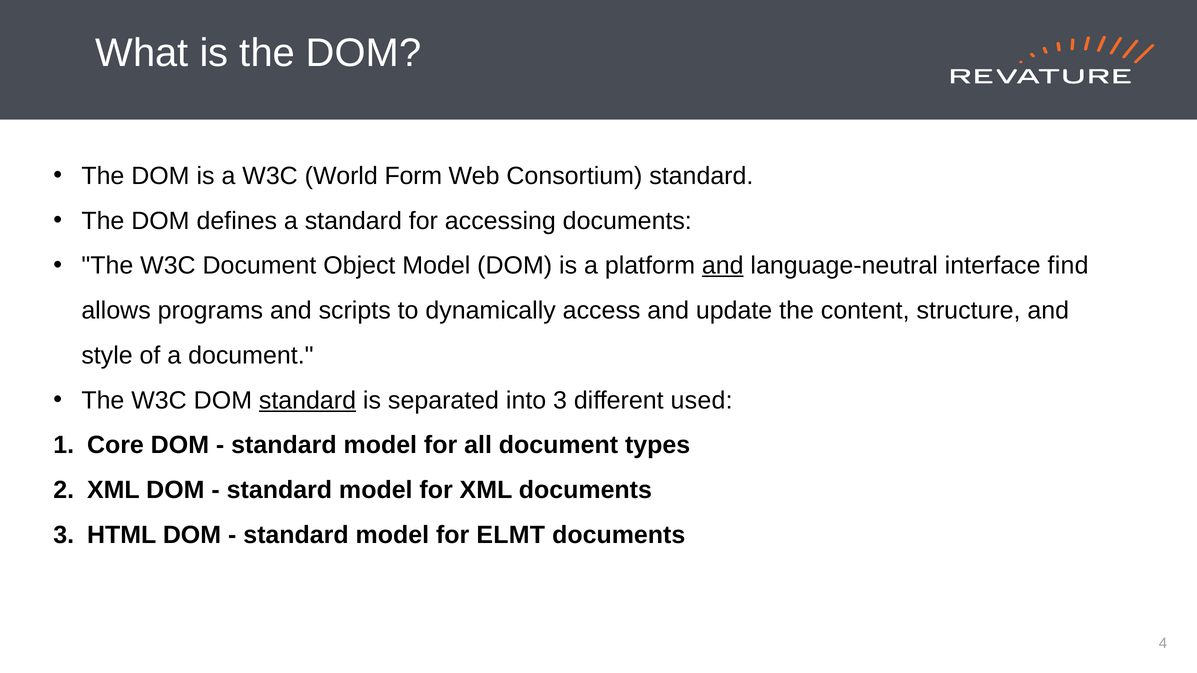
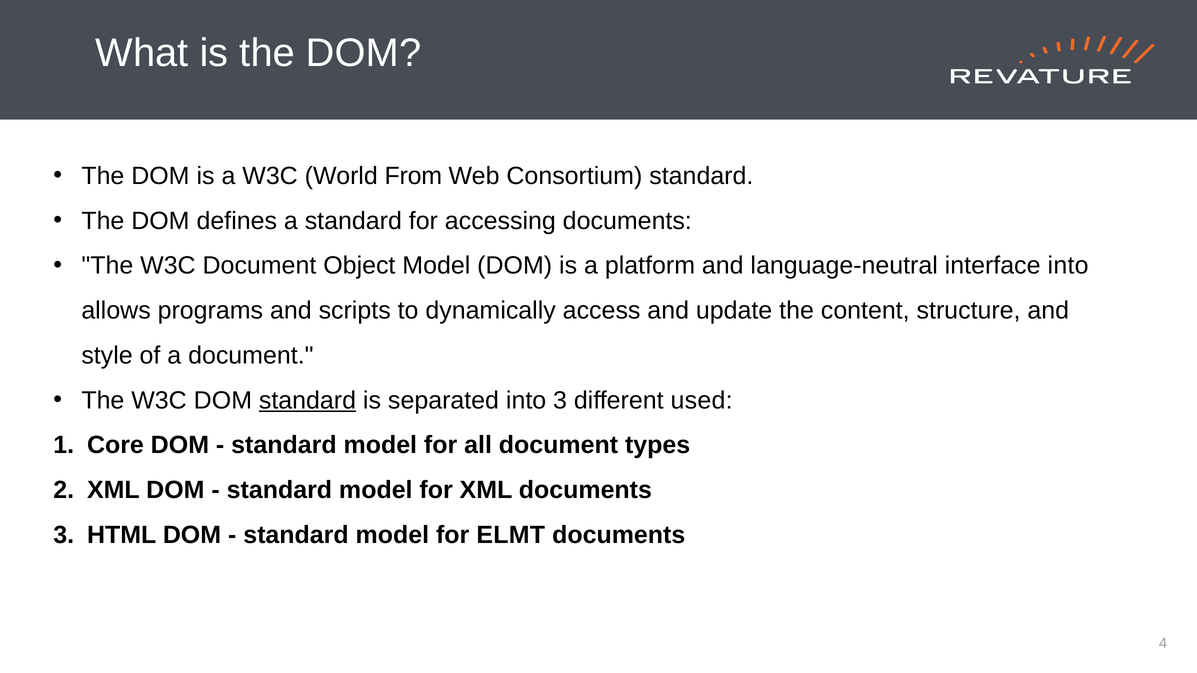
Form: Form -> From (413, 176)
and underline: present -> none (723, 266)
interface find: find -> into (1068, 266)
